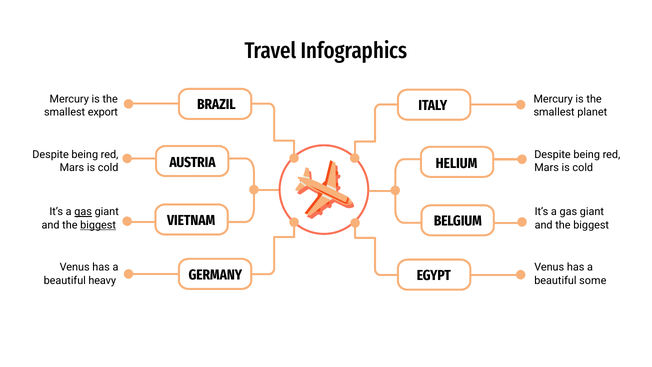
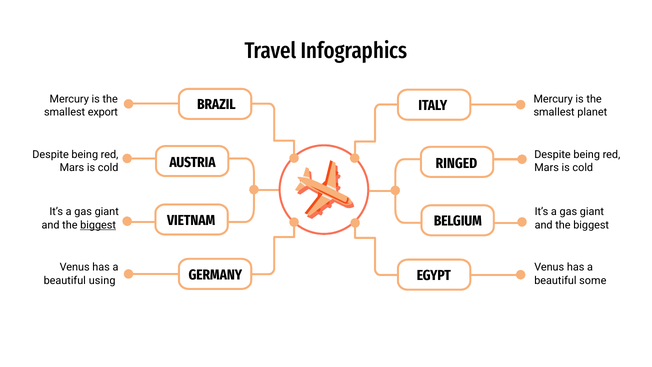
HELIUM: HELIUM -> RINGED (456, 163)
gas underline: present -> none (83, 212)
heavy: heavy -> using (102, 280)
